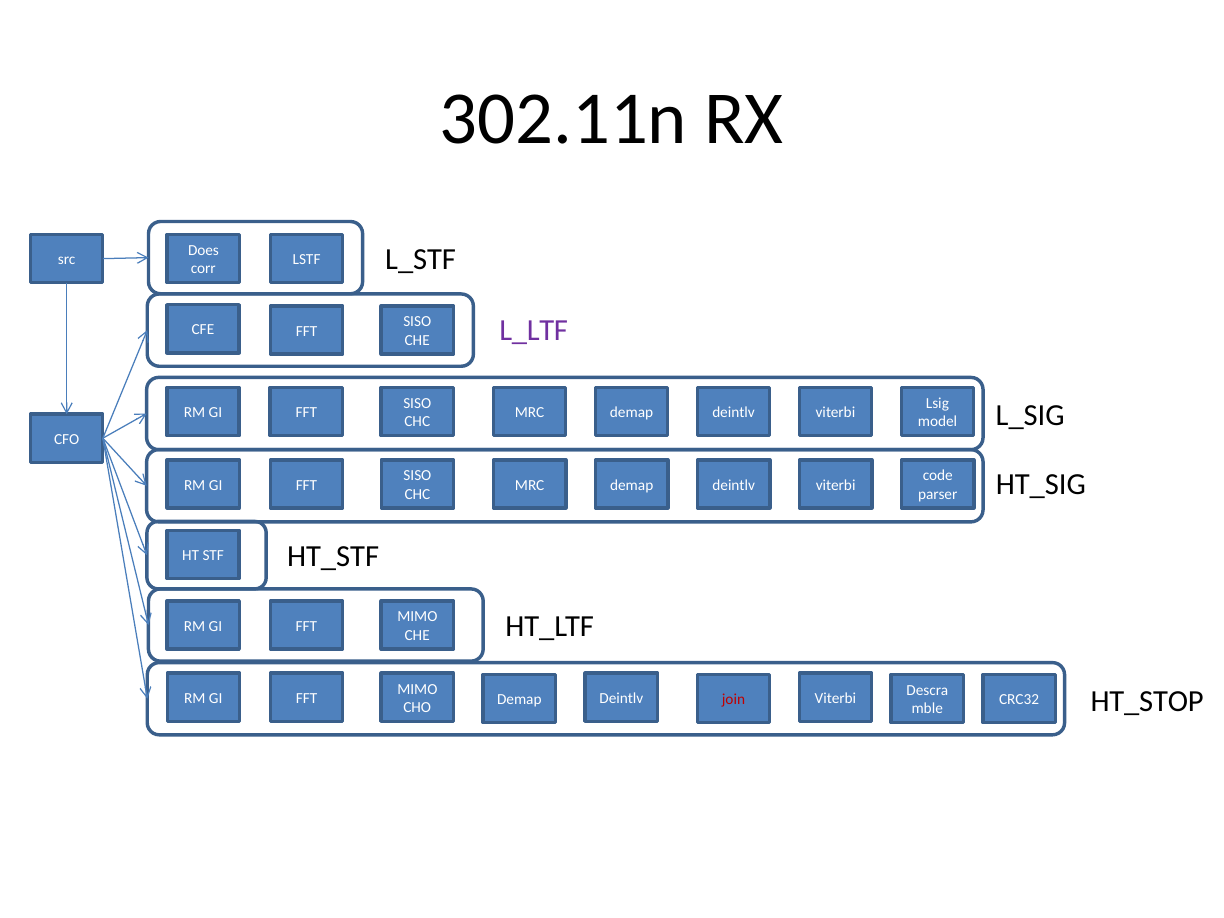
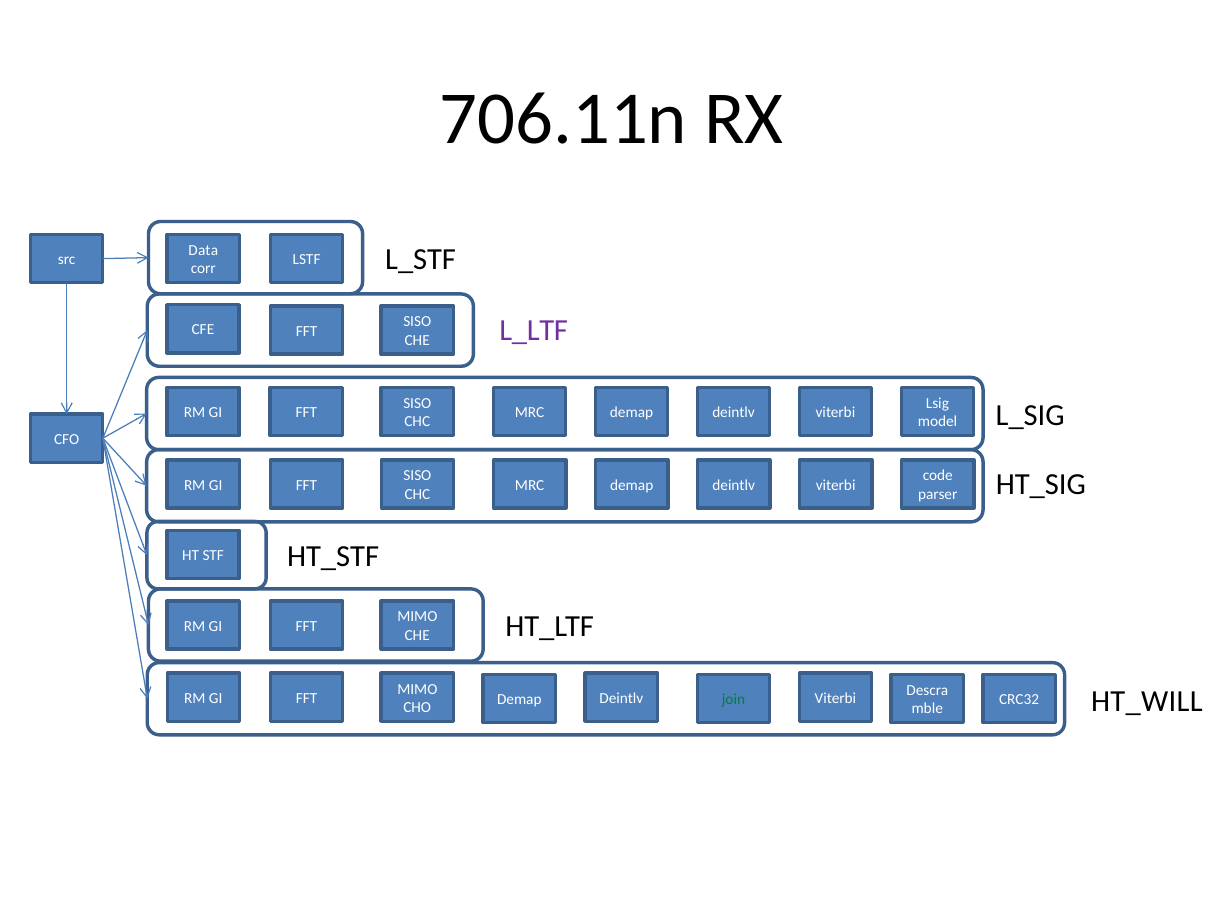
302.11n: 302.11n -> 706.11n (563, 118)
Does: Does -> Data (203, 250)
HT_STOP: HT_STOP -> HT_WILL (1147, 701)
join colour: red -> green (733, 700)
